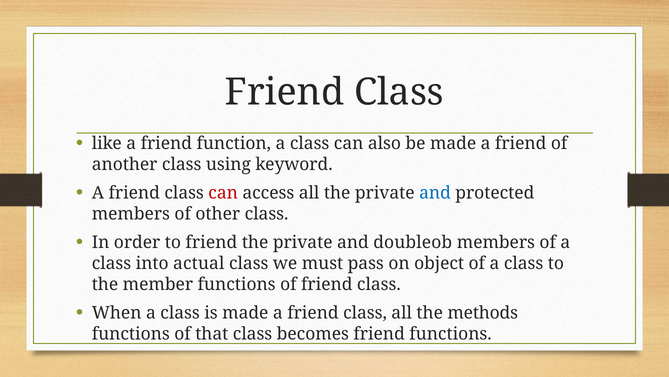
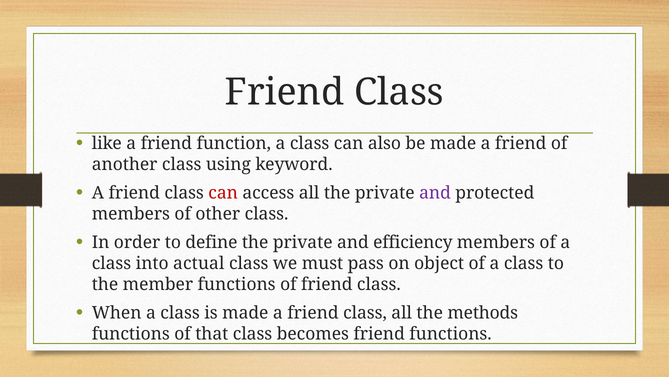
and colour: blue -> purple (435, 193)
to friend: friend -> define (211, 242)
doubleob: doubleob -> efficiency (413, 242)
